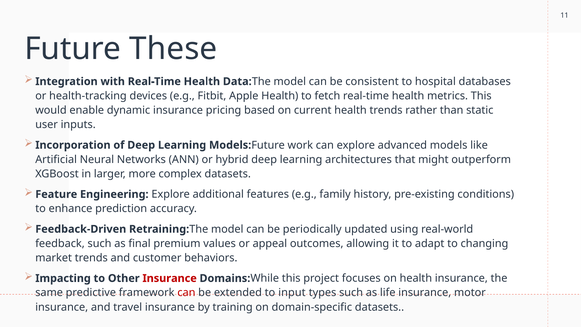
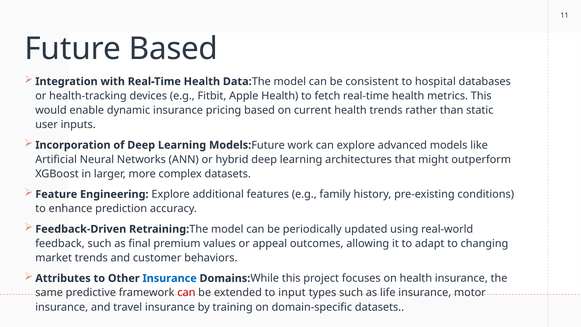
Future These: These -> Based (173, 49)
Impacting: Impacting -> Attributes (63, 278)
Insurance colour: red -> blue (170, 278)
